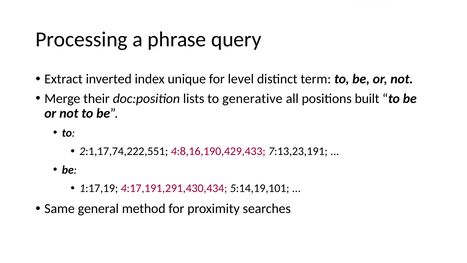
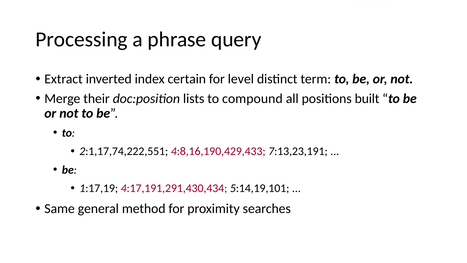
unique: unique -> certain (187, 79)
generative: generative -> compound (252, 99)
